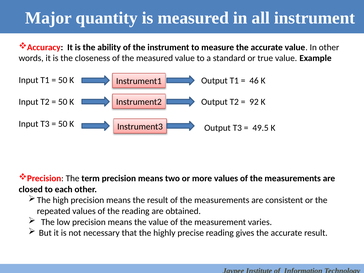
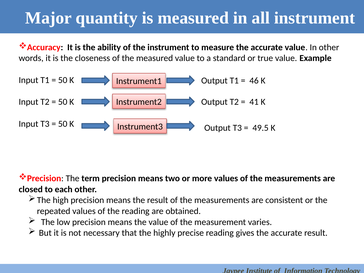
92: 92 -> 41 (254, 102)
